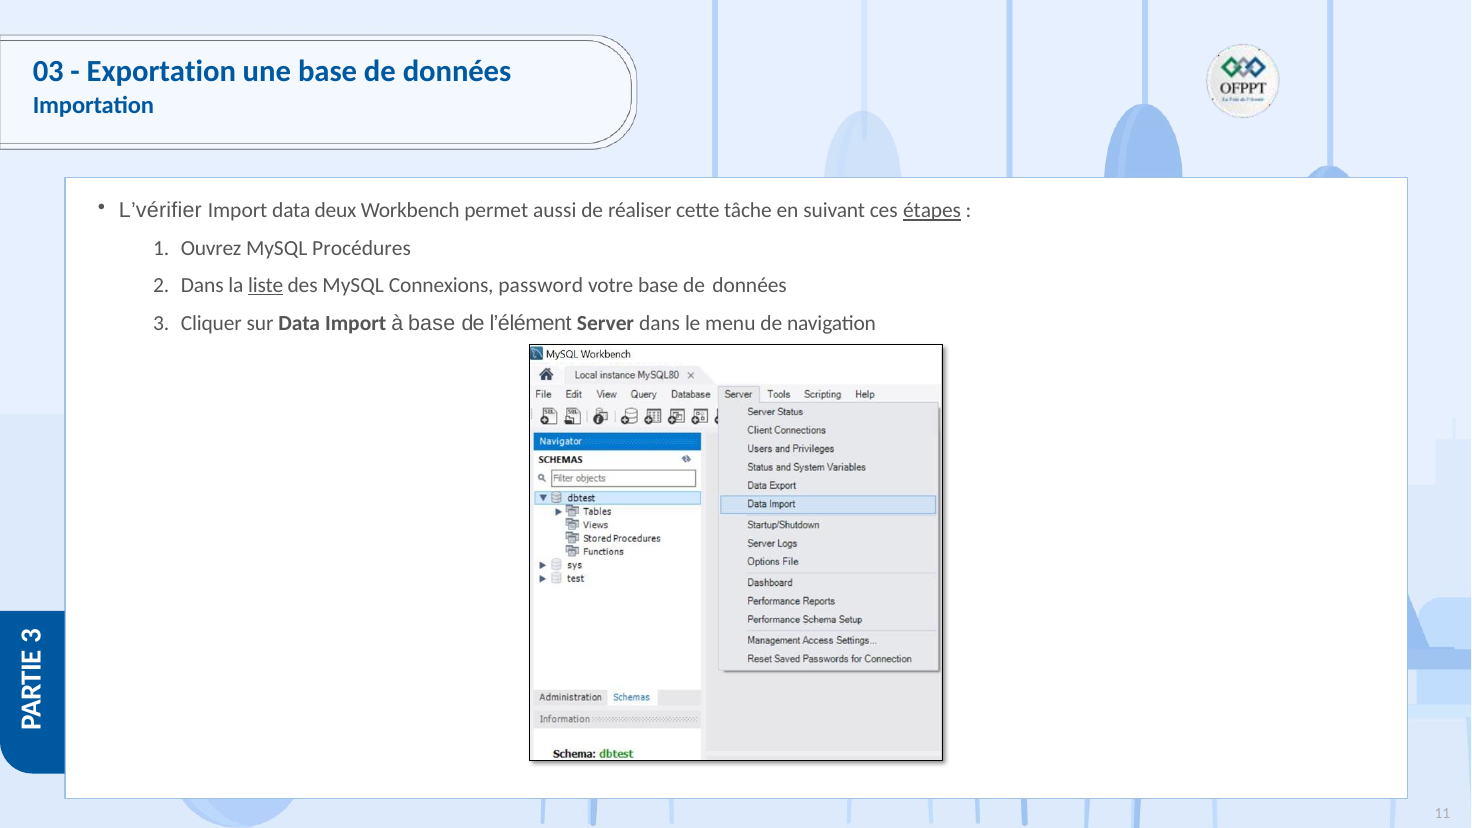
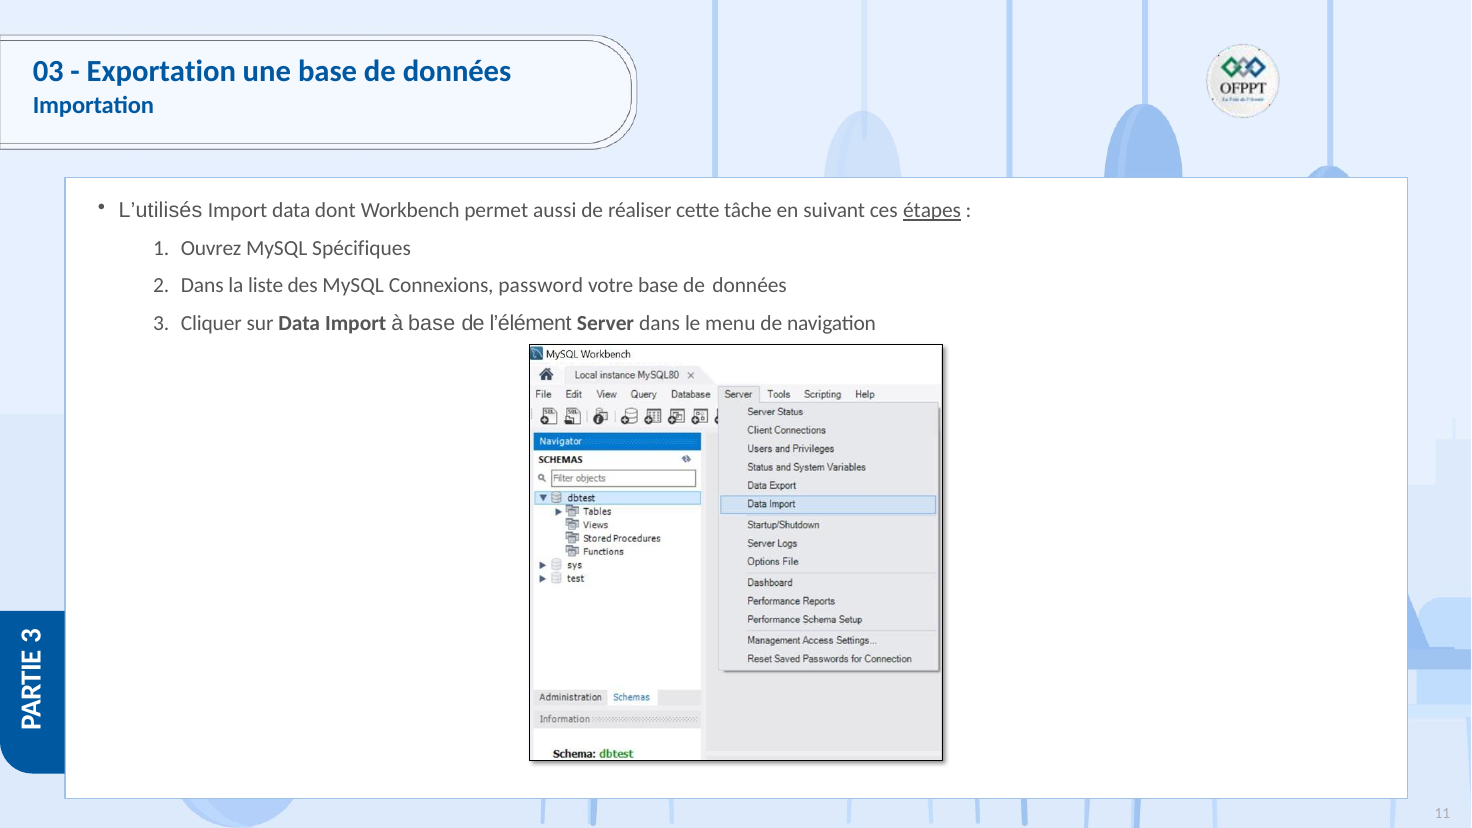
L’vérifier: L’vérifier -> L’utilisés (160, 211)
deux: deux -> dont (335, 211)
Procédures: Procédures -> Spécifiques (362, 248)
liste underline: present -> none (266, 286)
